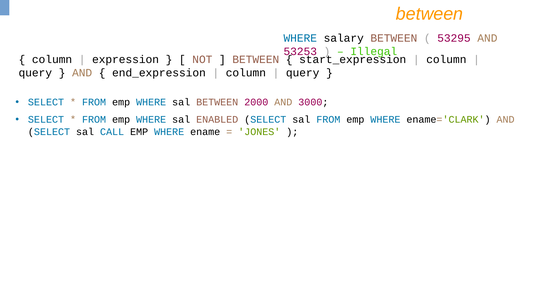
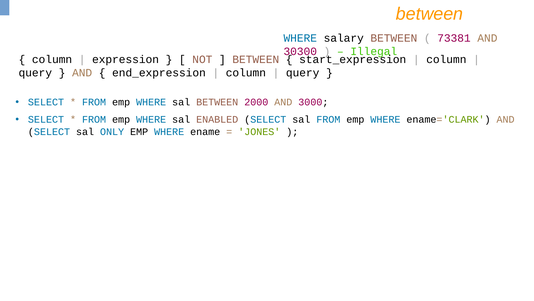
53295: 53295 -> 73381 (454, 38)
53253: 53253 -> 30300 (300, 51)
CALL: CALL -> ONLY (112, 131)
